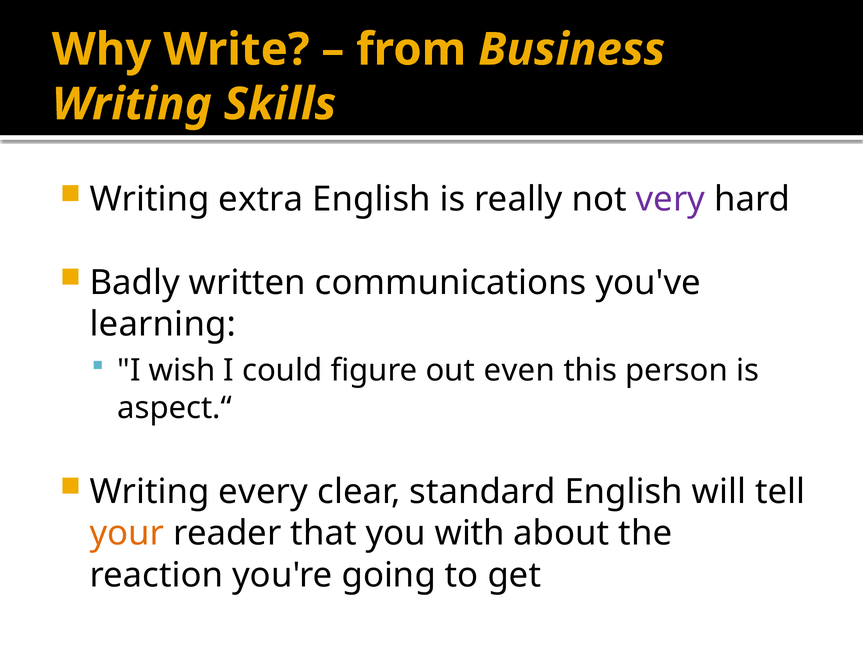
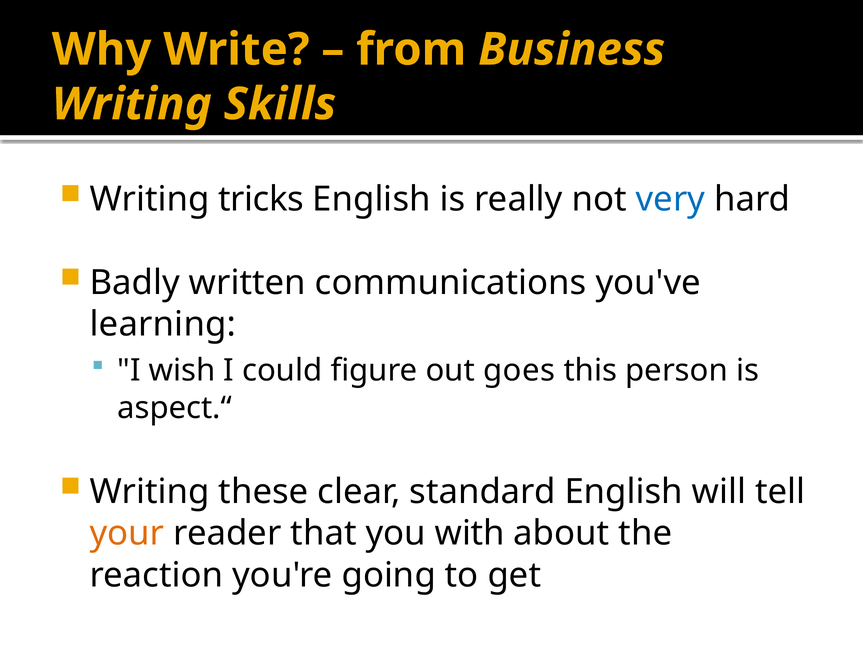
extra: extra -> tricks (261, 199)
very colour: purple -> blue (671, 199)
even: even -> goes (519, 371)
every: every -> these (263, 492)
